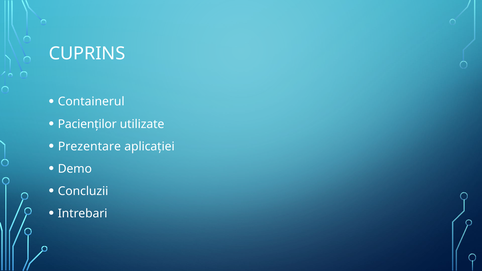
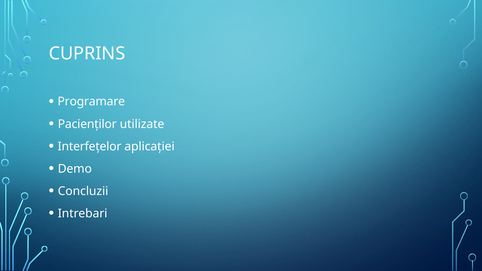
Containerul: Containerul -> Programare (91, 102)
Prezentare: Prezentare -> Interfețelor (90, 146)
